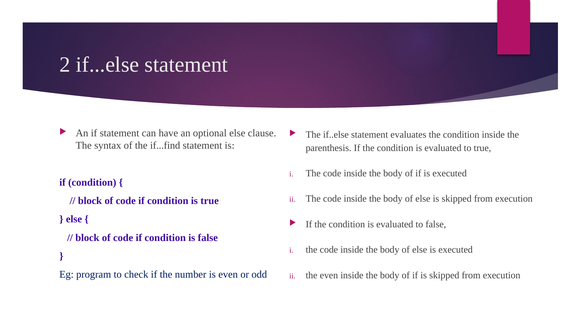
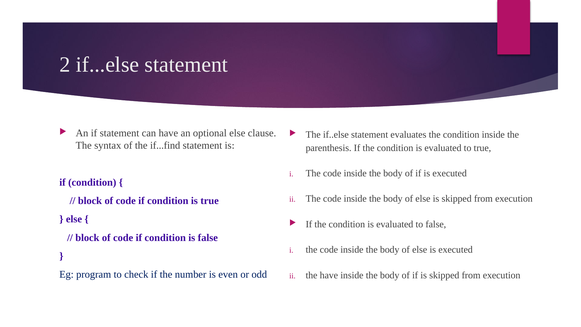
the even: even -> have (329, 275)
